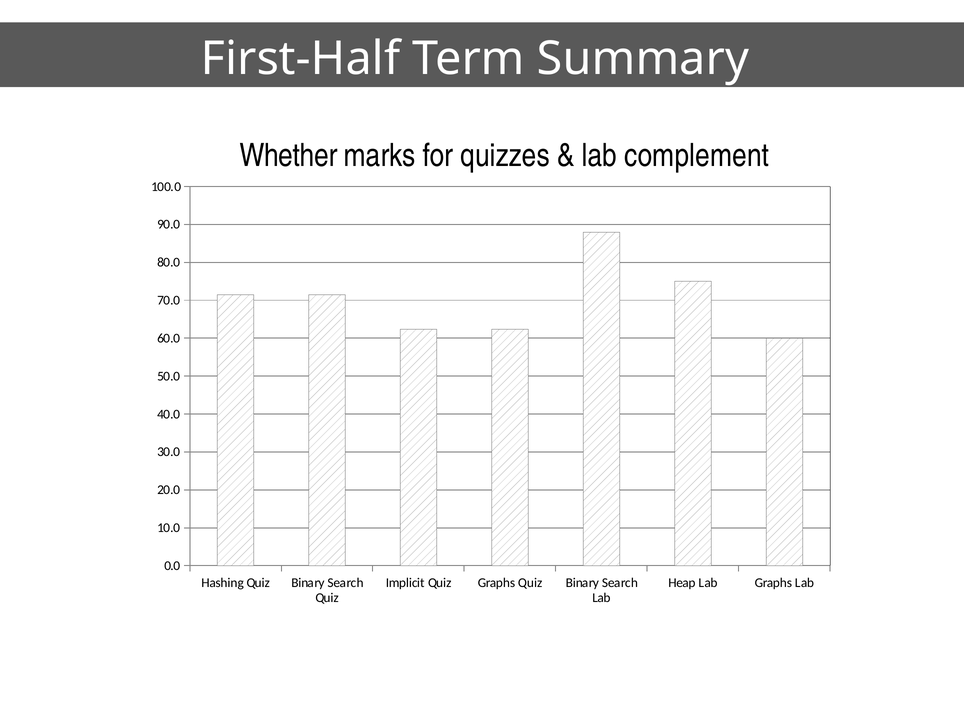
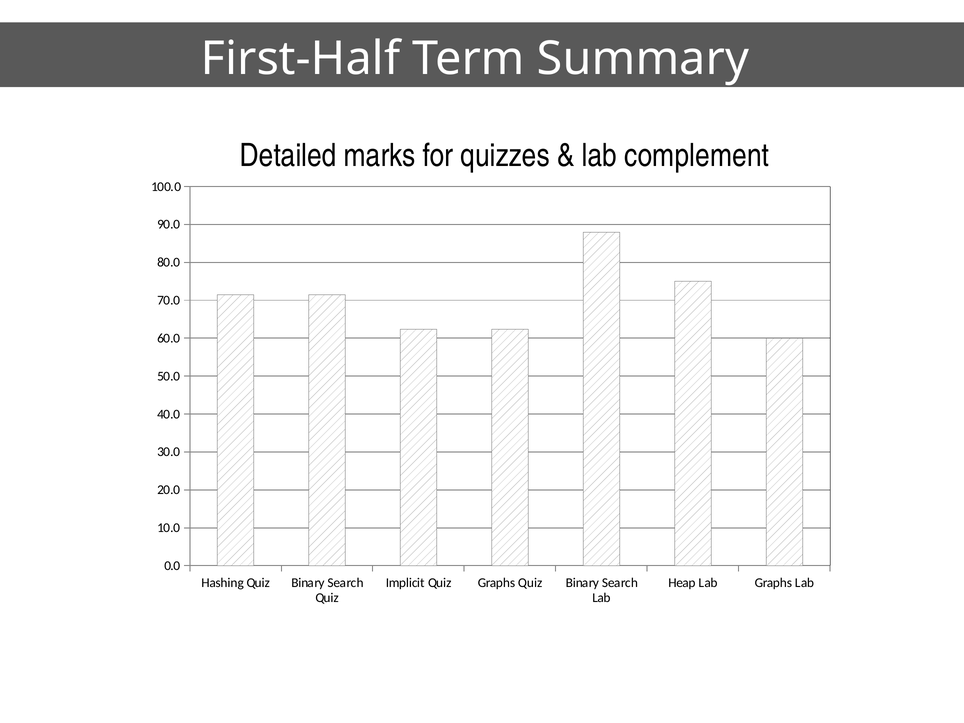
Whether: Whether -> Detailed (288, 156)
